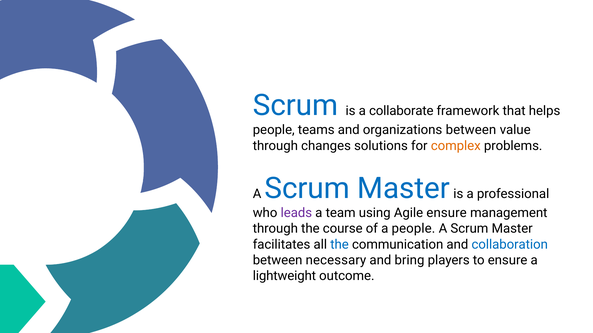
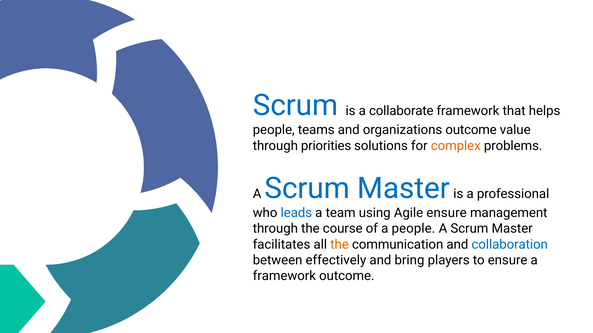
organizations between: between -> outcome (471, 130)
changes: changes -> priorities (326, 146)
leads colour: purple -> blue (296, 213)
the colour: blue -> orange (340, 245)
necessary: necessary -> effectively (336, 261)
lightweight: lightweight -> framework (284, 276)
